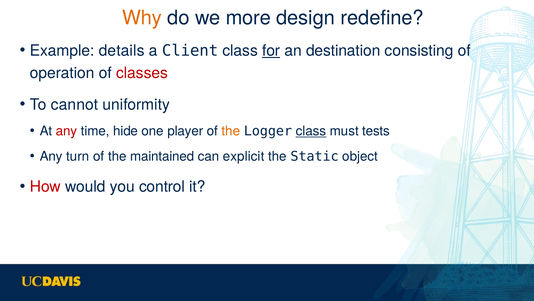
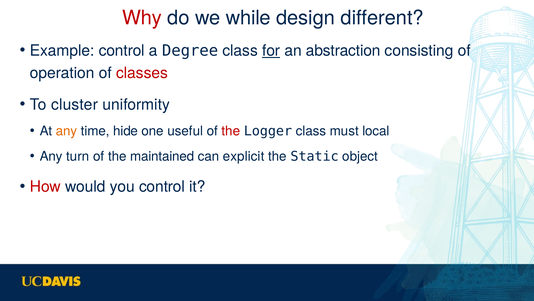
Why colour: orange -> red (142, 18)
more: more -> while (248, 18)
redefine: redefine -> different (382, 18)
Example details: details -> control (122, 51)
Client: Client -> Degree (190, 51)
destination: destination -> abstraction (343, 51)
cannot: cannot -> cluster (75, 104)
any colour: red -> orange (66, 131)
player: player -> useful (185, 131)
the colour: orange -> red (231, 131)
class underline: present -> none (311, 131)
tests: tests -> local (376, 131)
